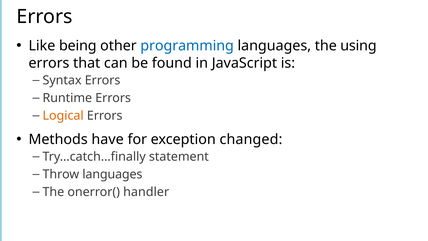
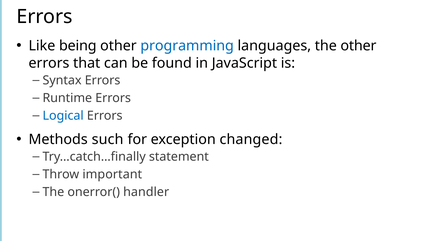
the using: using -> other (358, 46)
Logical colour: orange -> blue (63, 116)
have: have -> such (108, 139)
Throw languages: languages -> important (112, 174)
